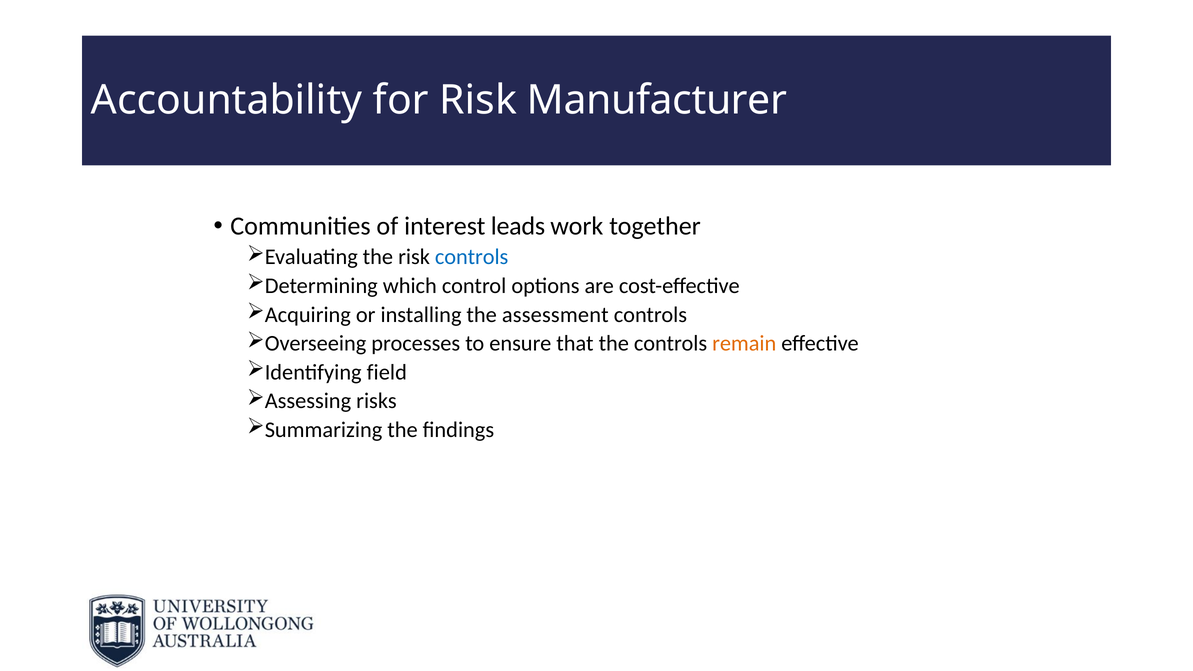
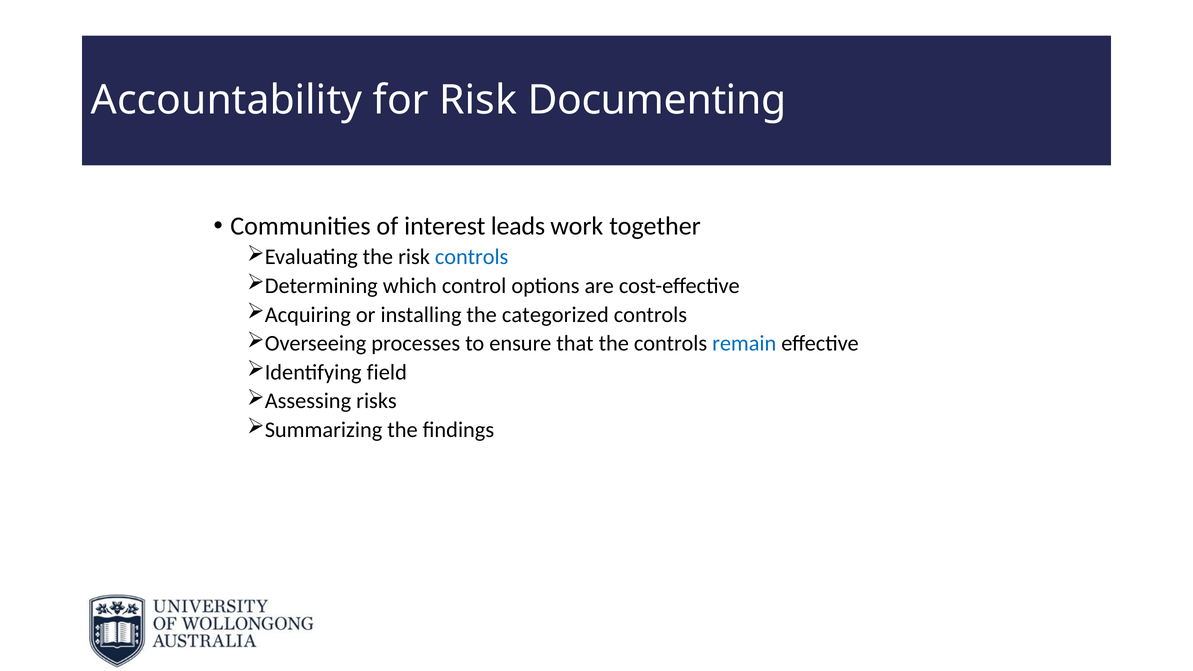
Manufacturer: Manufacturer -> Documenting (657, 100)
assessment: assessment -> categorized (555, 315)
remain colour: orange -> blue (744, 343)
